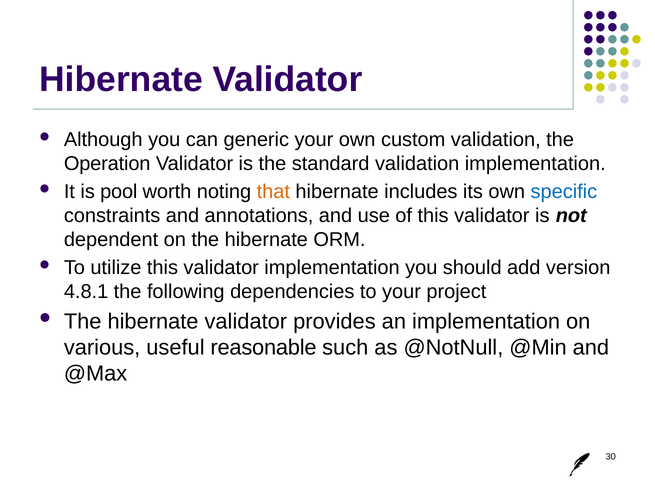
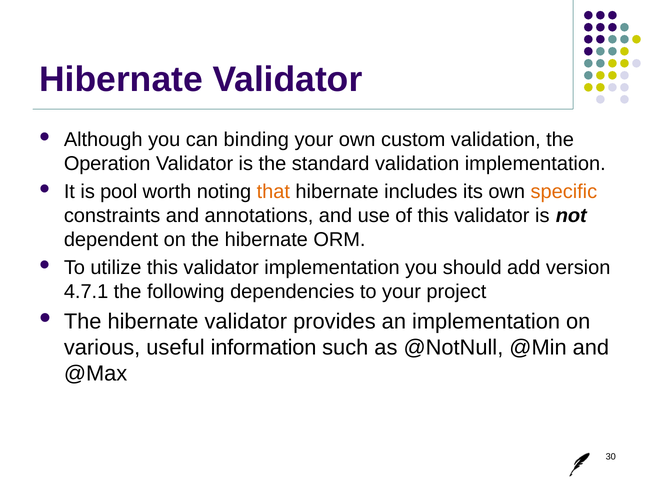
generic: generic -> binding (256, 140)
specific colour: blue -> orange (564, 192)
4.8.1: 4.8.1 -> 4.7.1 (86, 292)
reasonable: reasonable -> information (264, 348)
